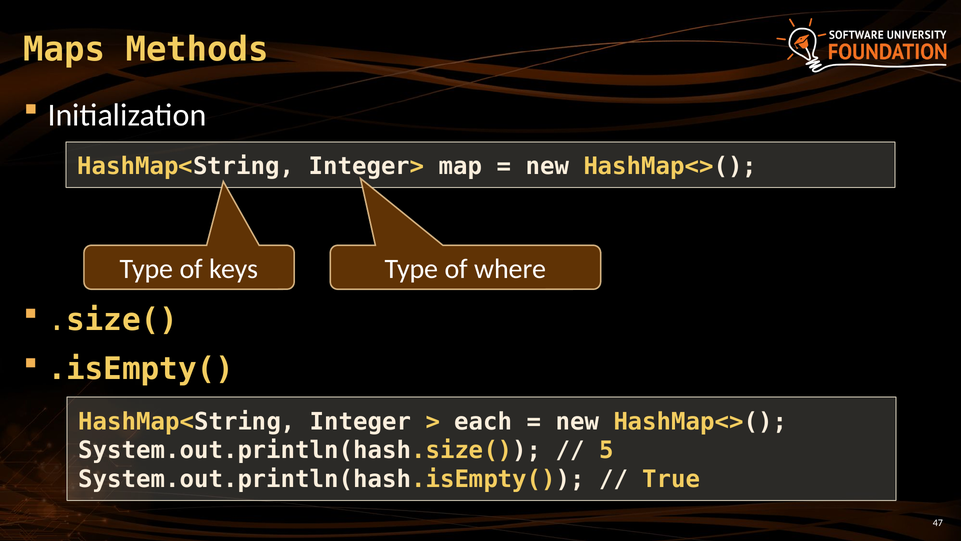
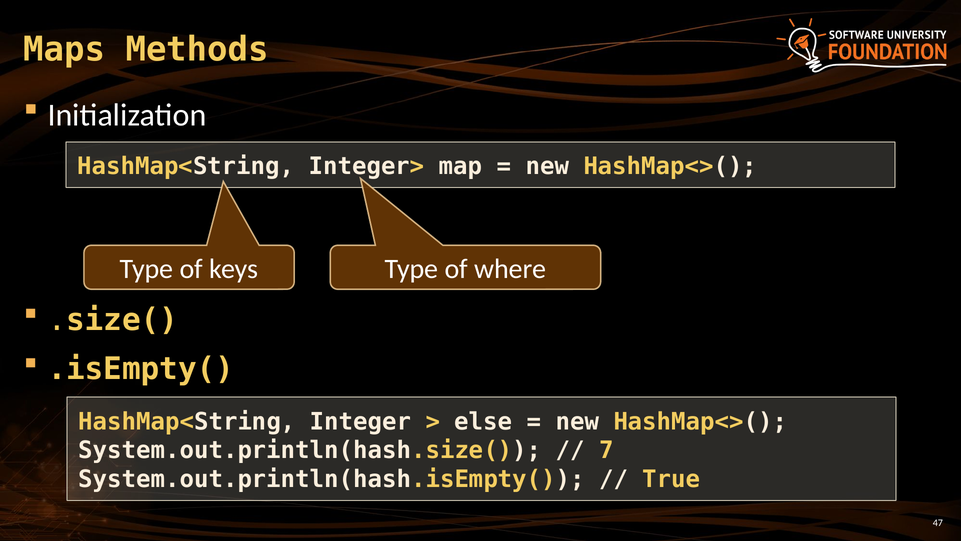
each: each -> else (483, 421)
5: 5 -> 7 (606, 450)
